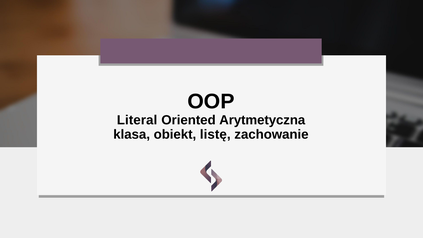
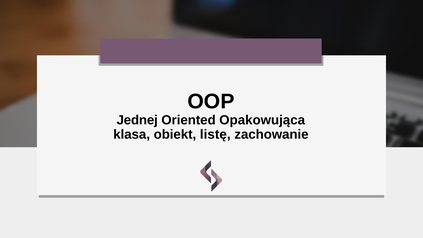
Literal: Literal -> Jednej (137, 120)
Arytmetyczna: Arytmetyczna -> Opakowująca (262, 120)
